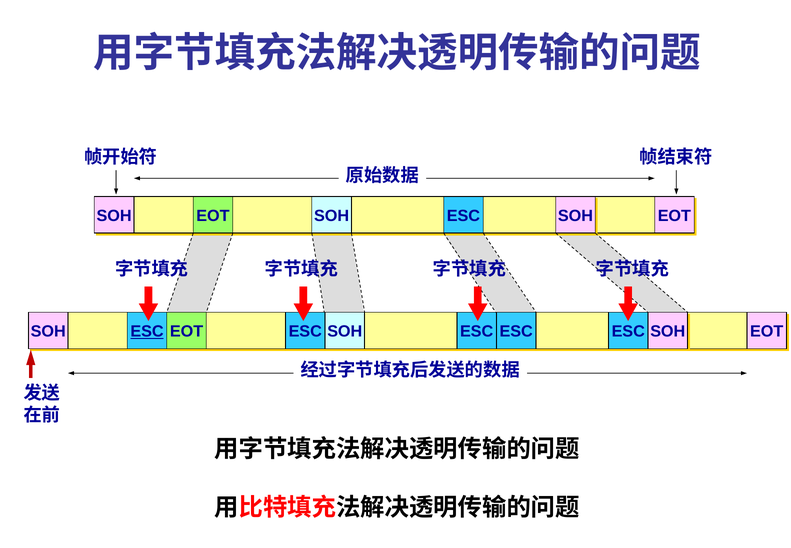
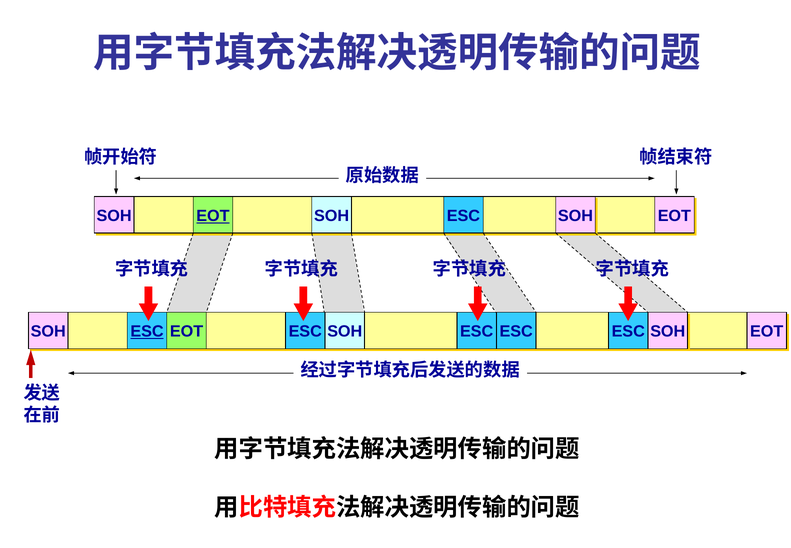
EOT underline: none -> present (213, 216)
